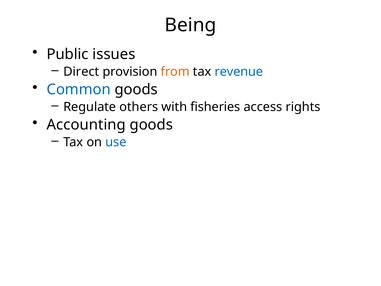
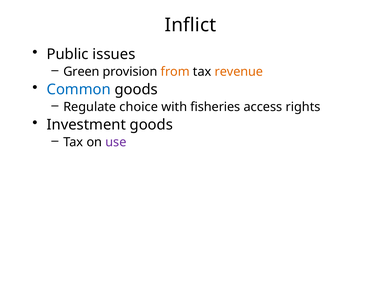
Being: Being -> Inflict (190, 25)
Direct: Direct -> Green (81, 72)
revenue colour: blue -> orange (239, 72)
others: others -> choice (139, 107)
Accounting: Accounting -> Investment (86, 125)
use colour: blue -> purple (116, 142)
